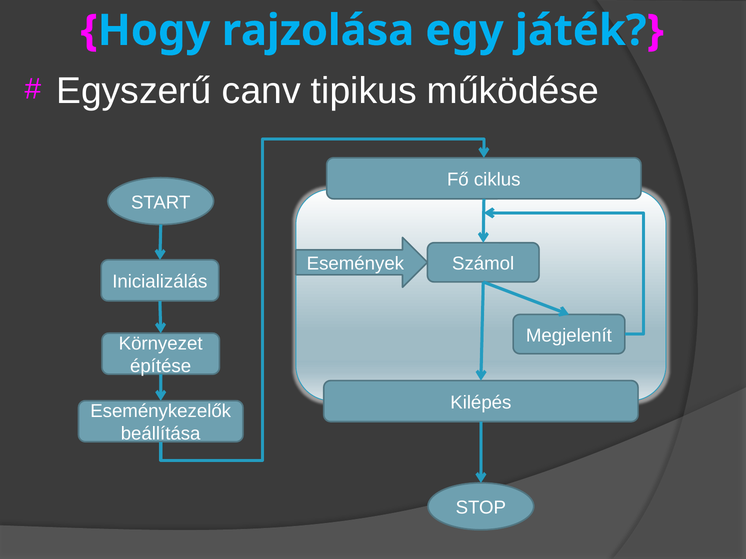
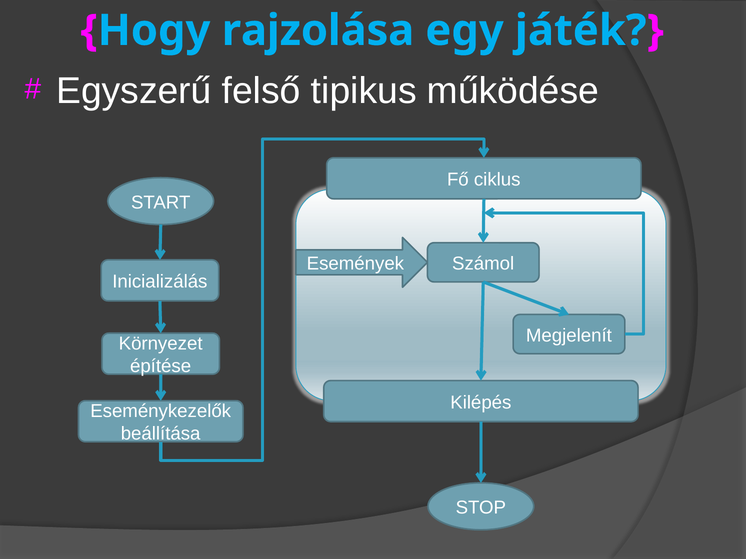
canv: canv -> felső (261, 91)
